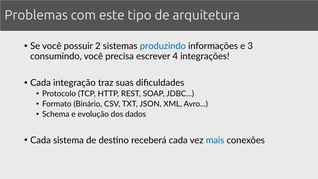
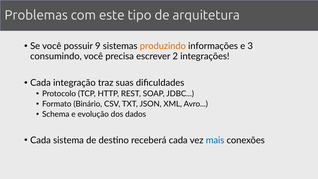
2: 2 -> 9 (98, 46)
produzindo colour: blue -> orange (163, 46)
4: 4 -> 2 (175, 56)
